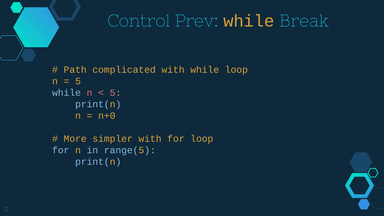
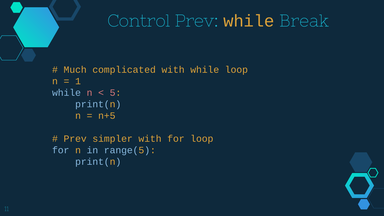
Path: Path -> Much (75, 70)
5: 5 -> 1 (78, 81)
n+0: n+0 -> n+5 (107, 116)
More: More -> Prev (75, 139)
